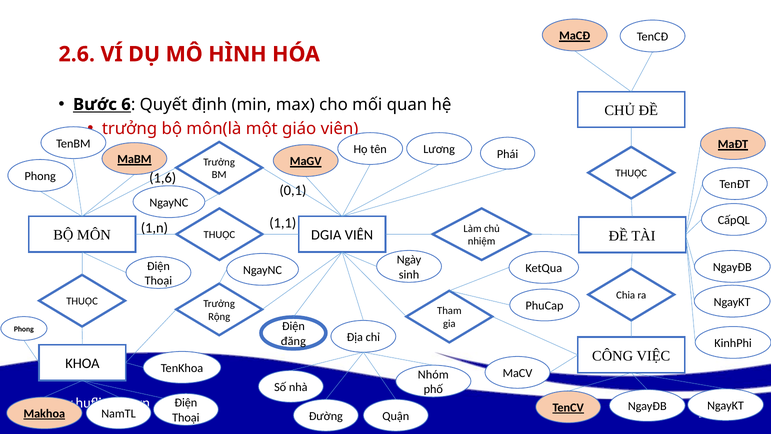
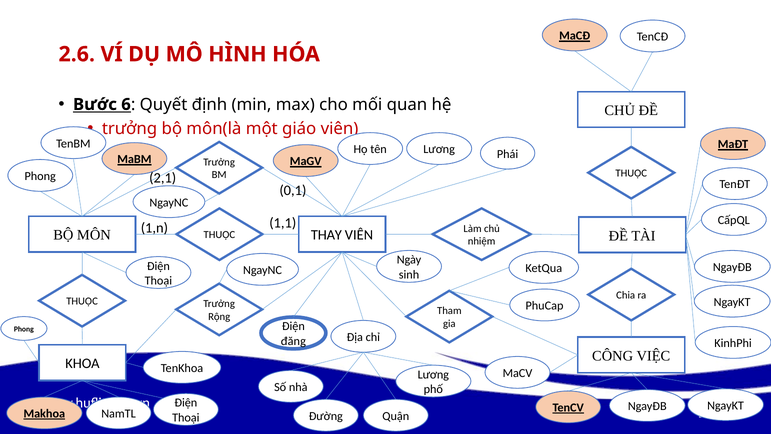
1,6: 1,6 -> 2,1 (163, 178)
DGIA: DGIA -> THAY (326, 235)
Nhóm: Nhóm -> Lương (433, 374)
